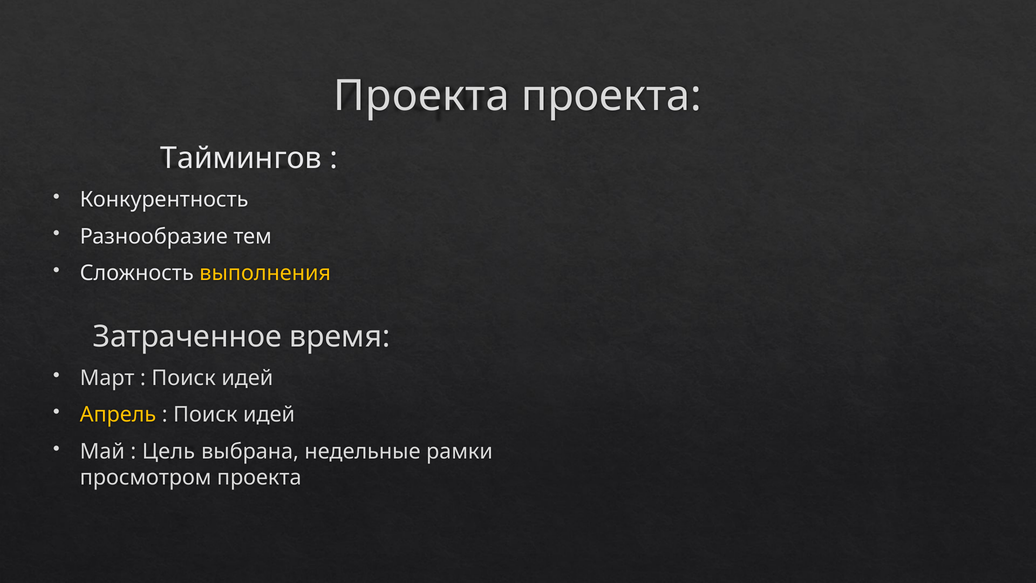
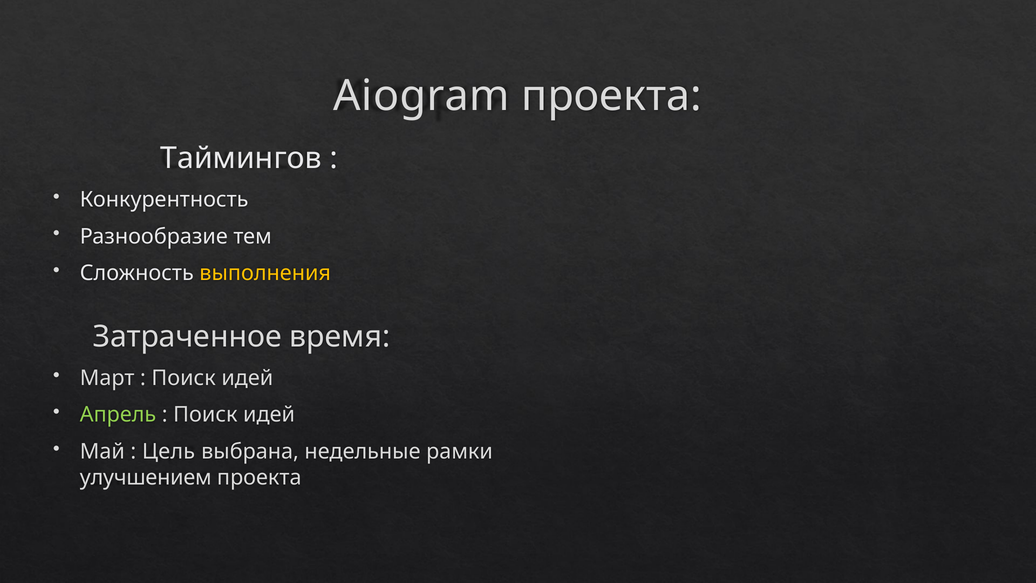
Проекта: Проекта -> Aiogram (422, 96)
Апрель colour: yellow -> light green (118, 415)
просмотром: просмотром -> улучшением (146, 477)
